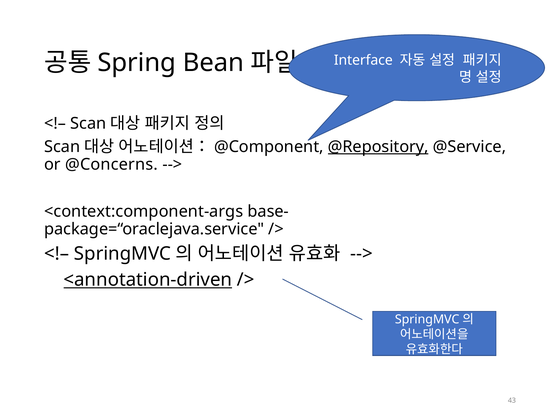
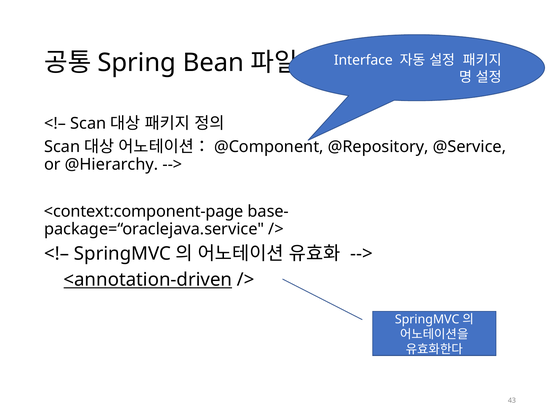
@Repository underline: present -> none (378, 147)
@Concerns: @Concerns -> @Hierarchy (112, 164)
<context:component-args: <context:component-args -> <context:component-page (144, 211)
